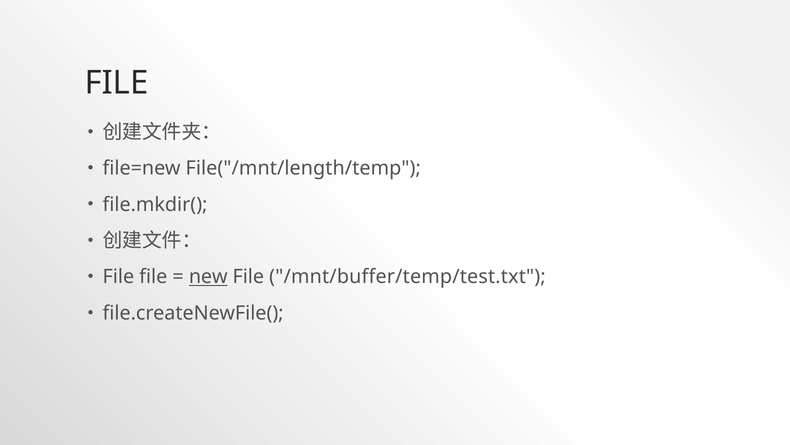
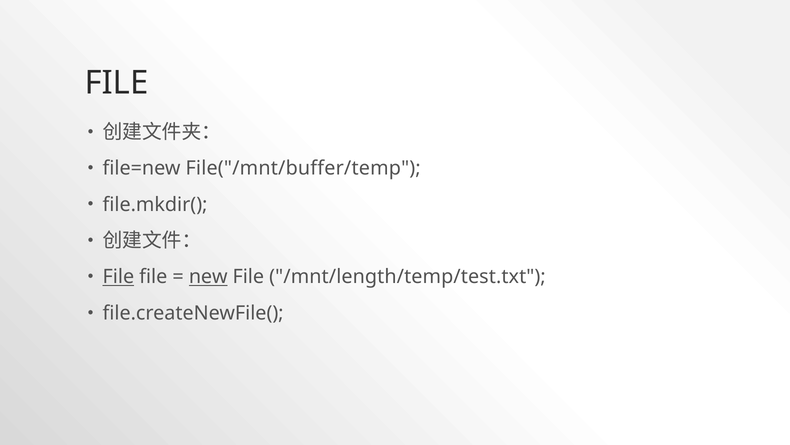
File("/mnt/length/temp: File("/mnt/length/temp -> File("/mnt/buffer/temp (303, 168)
File underline: none -> present (118, 277)
/mnt/buffer/temp/test.txt: /mnt/buffer/temp/test.txt -> /mnt/length/temp/test.txt (407, 277)
